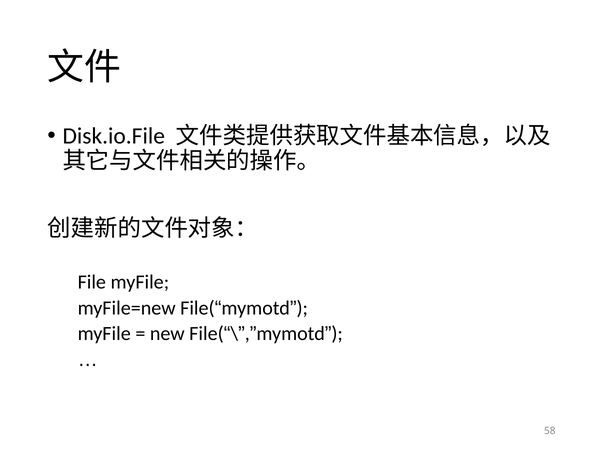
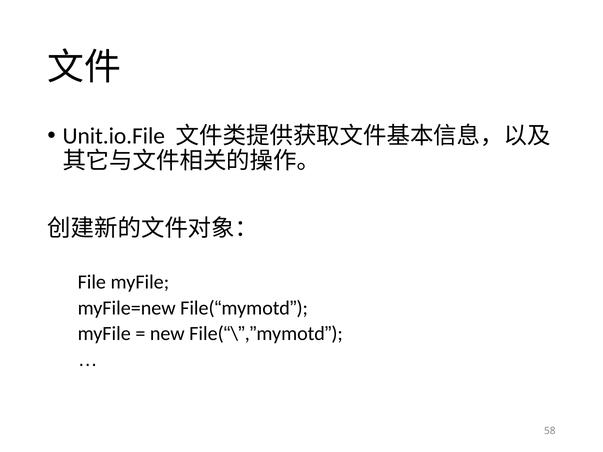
Disk.io.File: Disk.io.File -> Unit.io.File (114, 136)
